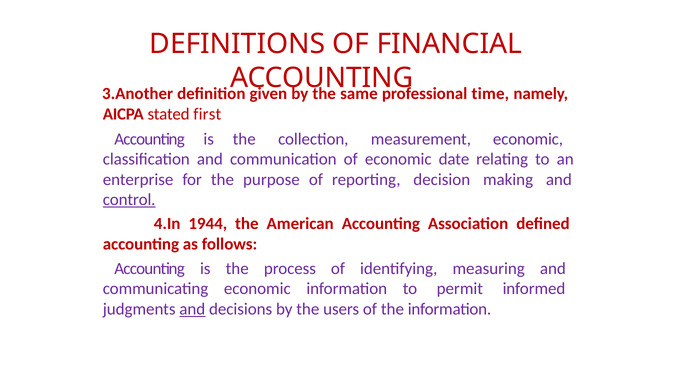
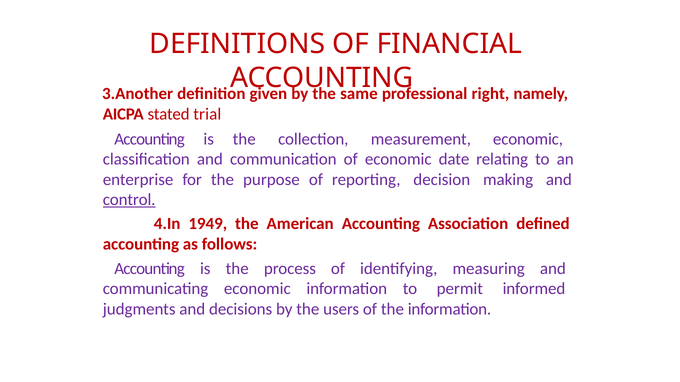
time: time -> right (490, 94)
first: first -> trial (207, 114)
1944: 1944 -> 1949 (208, 224)
and underline: present -> none (192, 310)
